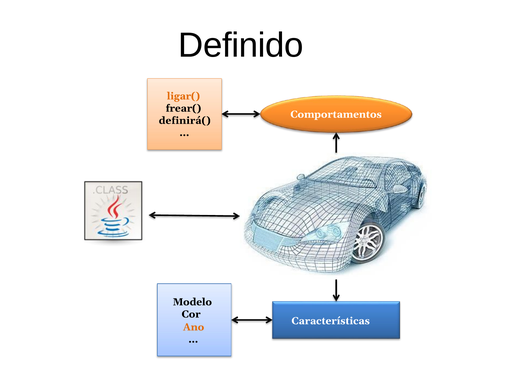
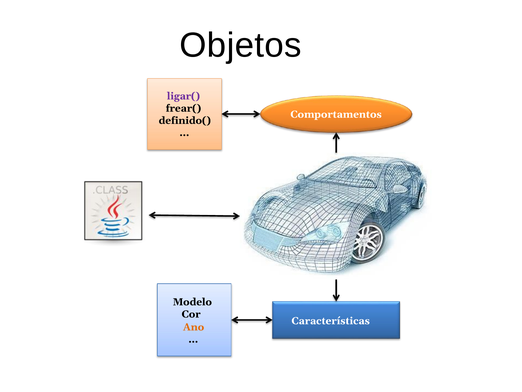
Definido: Definido -> Objetos (241, 45)
ligar( colour: orange -> purple (183, 96)
definirá(: definirá( -> definido( (185, 120)
